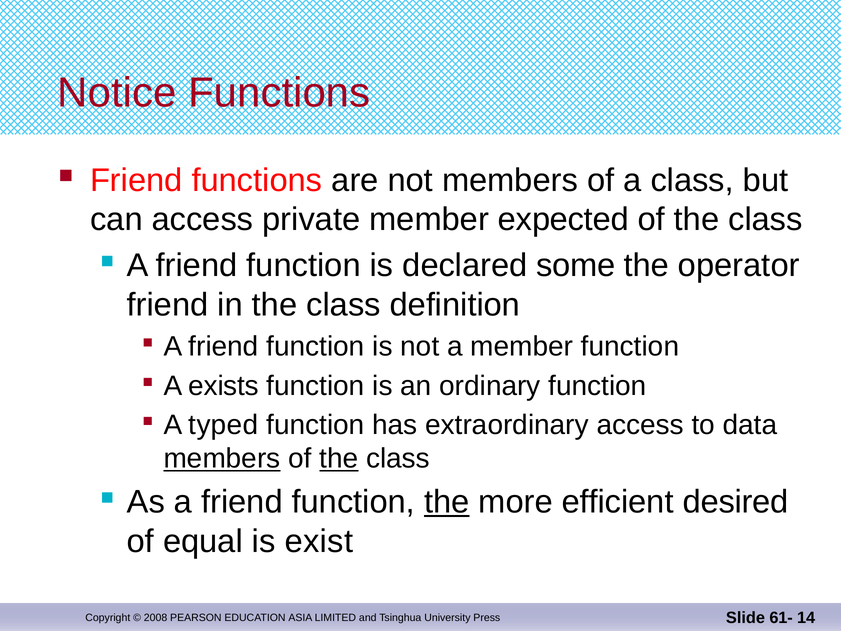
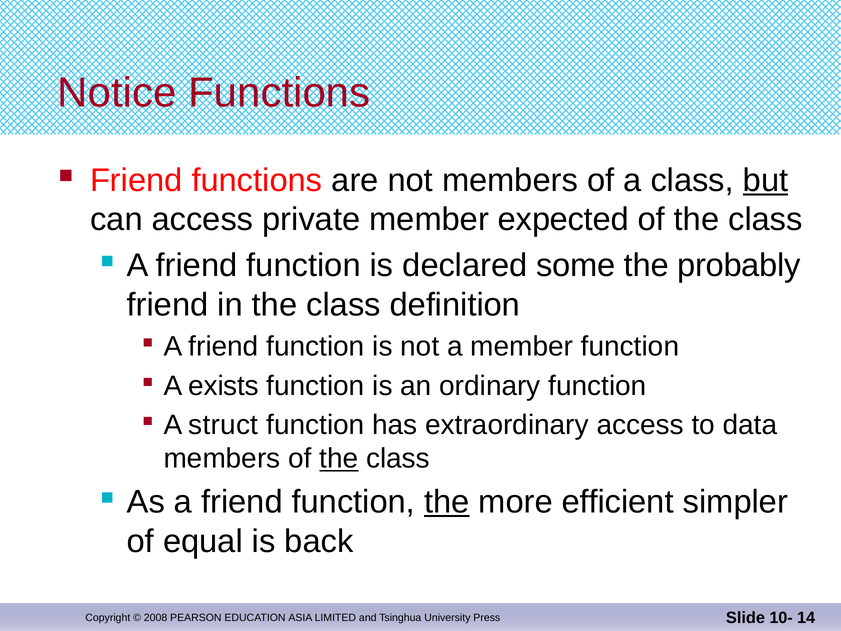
but underline: none -> present (766, 180)
operator: operator -> probably (739, 265)
typed: typed -> struct (223, 425)
members underline: present -> none (222, 459)
desired: desired -> simpler (735, 502)
exist: exist -> back (319, 541)
61-: 61- -> 10- (781, 618)
